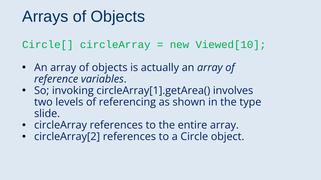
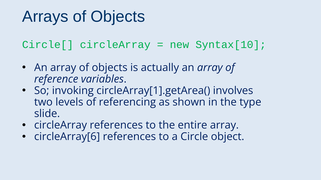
Viewed[10: Viewed[10 -> Syntax[10 (231, 45)
circleArray[2: circleArray[2 -> circleArray[6 (67, 137)
